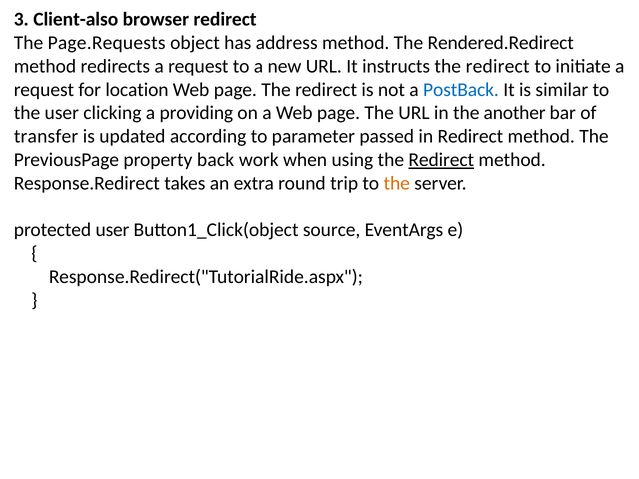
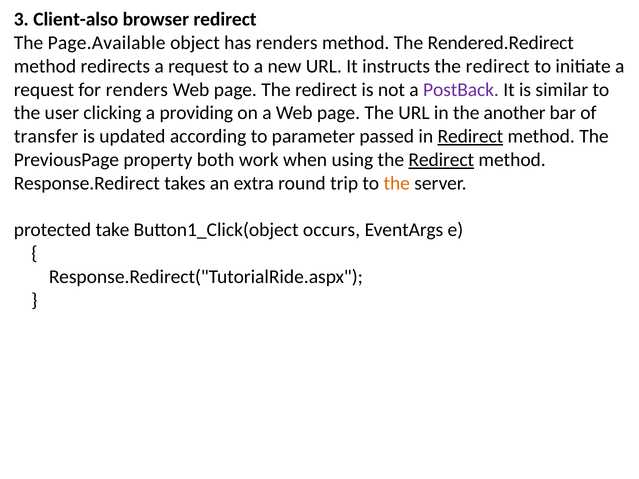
Page.Requests: Page.Requests -> Page.Available (107, 43)
has address: address -> renders (287, 43)
for location: location -> renders (137, 90)
PostBack colour: blue -> purple (461, 90)
Redirect underline: none -> present (470, 136)
back: back -> both (216, 160)
protected user: user -> take (112, 230)
source: source -> occurs (332, 230)
